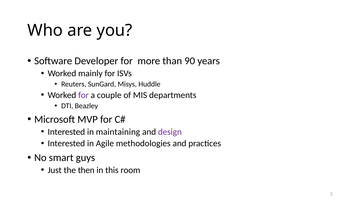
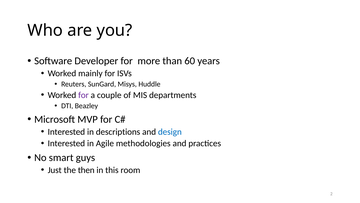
90: 90 -> 60 (190, 61)
maintaining: maintaining -> descriptions (118, 131)
design colour: purple -> blue (170, 131)
